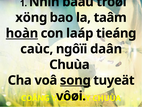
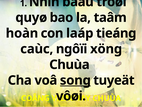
xöng: xöng -> quyø (31, 17)
hoàn underline: present -> none (22, 33)
daân: daân -> xöng (106, 49)
